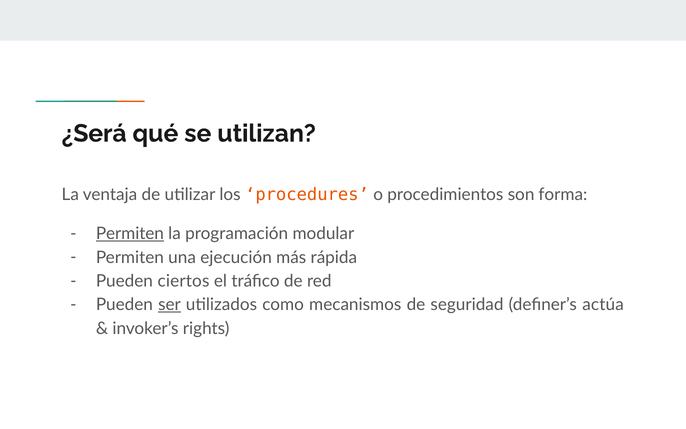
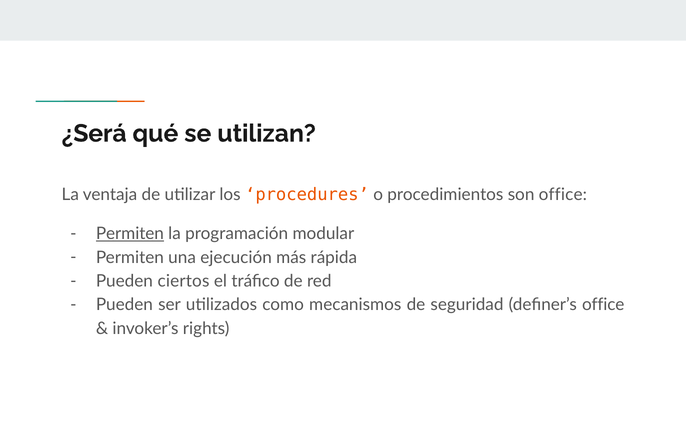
son forma: forma -> office (563, 195)
ser underline: present -> none (169, 305)
definer’s actúa: actúa -> office (603, 305)
